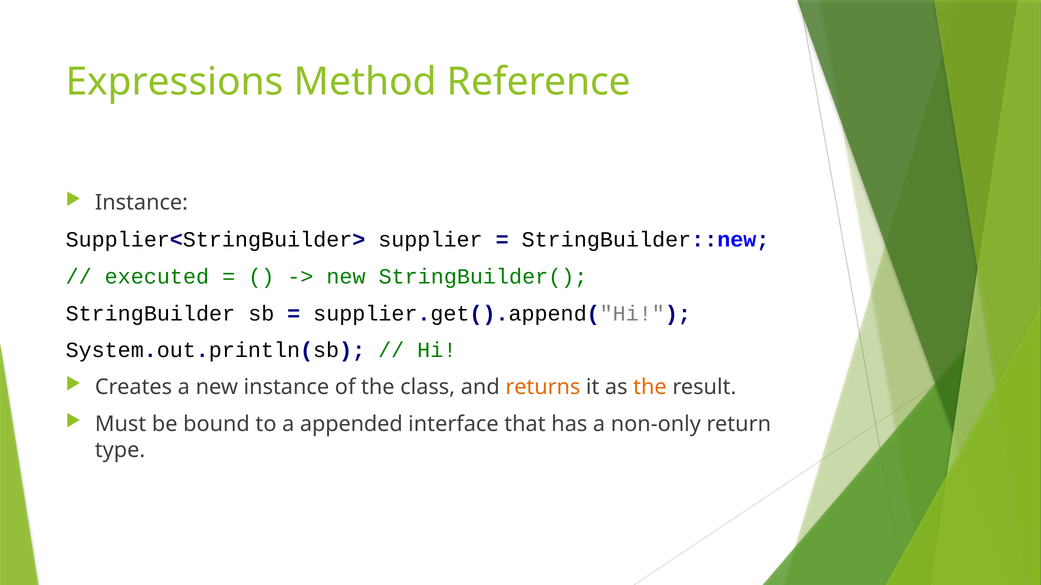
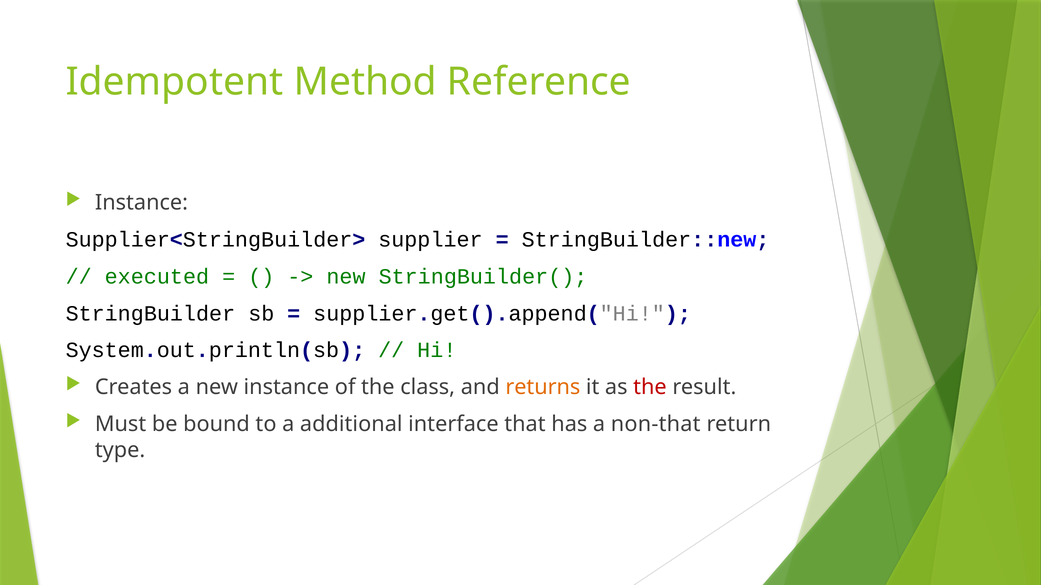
Expressions: Expressions -> Idempotent (175, 82)
the colour: orange -> red (650, 388)
appended: appended -> additional (351, 424)
non-only: non-only -> non-that (656, 424)
